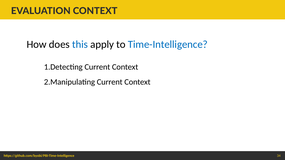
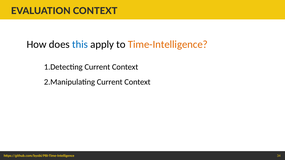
Time-Intelligence colour: blue -> orange (168, 44)
